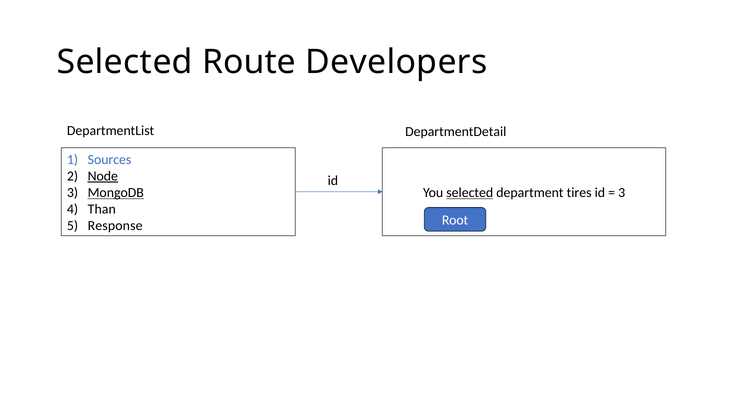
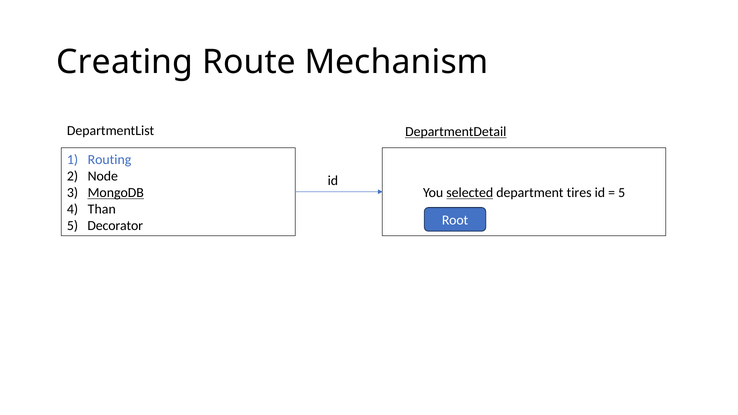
Selected: Selected -> Creating (125, 62)
Developers: Developers -> Mechanism (396, 62)
DepartmentDetail underline: none -> present (456, 132)
Sources: Sources -> Routing (109, 160)
Node underline: present -> none (103, 176)
3: 3 -> 5 (622, 193)
Response: Response -> Decorator (115, 226)
